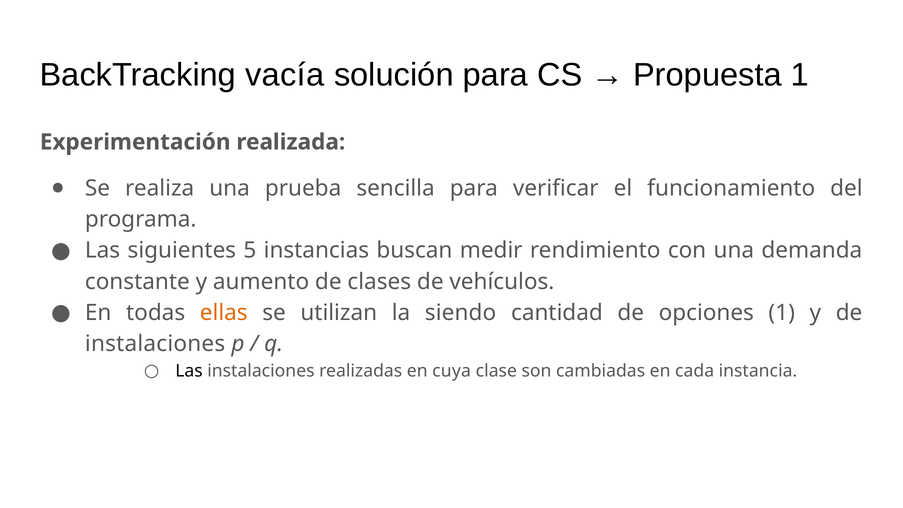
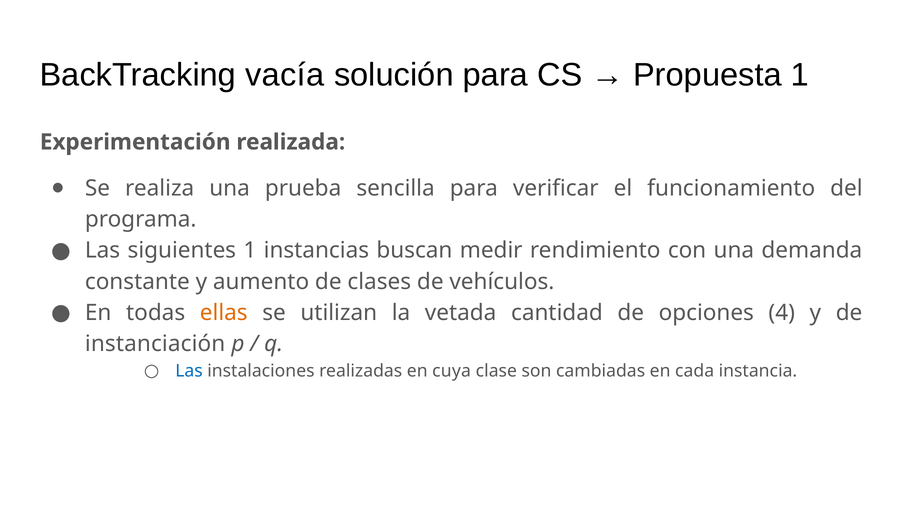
siguientes 5: 5 -> 1 (250, 250)
siendo: siendo -> vetada (461, 313)
opciones 1: 1 -> 4 (782, 313)
instalaciones: instalaciones -> instanciación (155, 344)
Las colour: black -> blue (189, 371)
